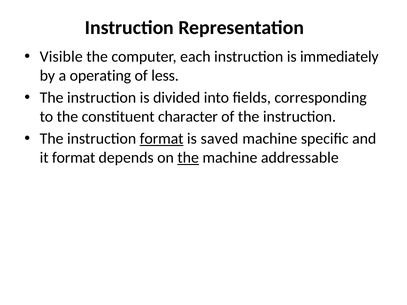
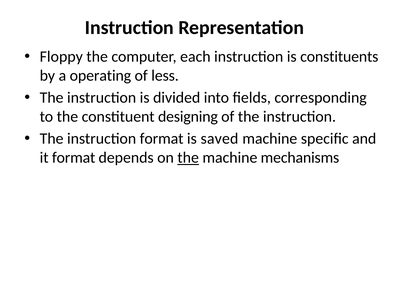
Visible: Visible -> Floppy (61, 57)
immediately: immediately -> constituents (339, 57)
character: character -> designing (188, 117)
format underline: present -> none (162, 139)
addressable: addressable -> mechanisms (300, 158)
